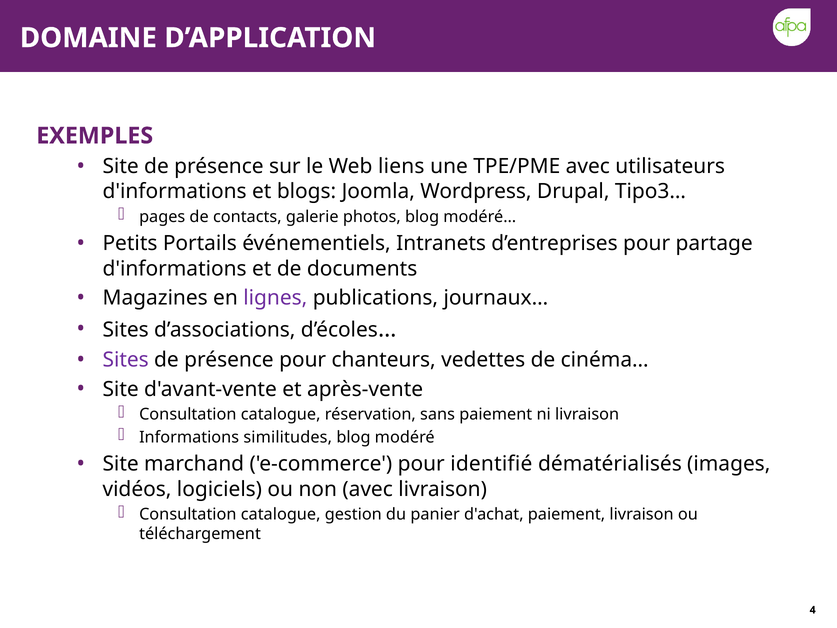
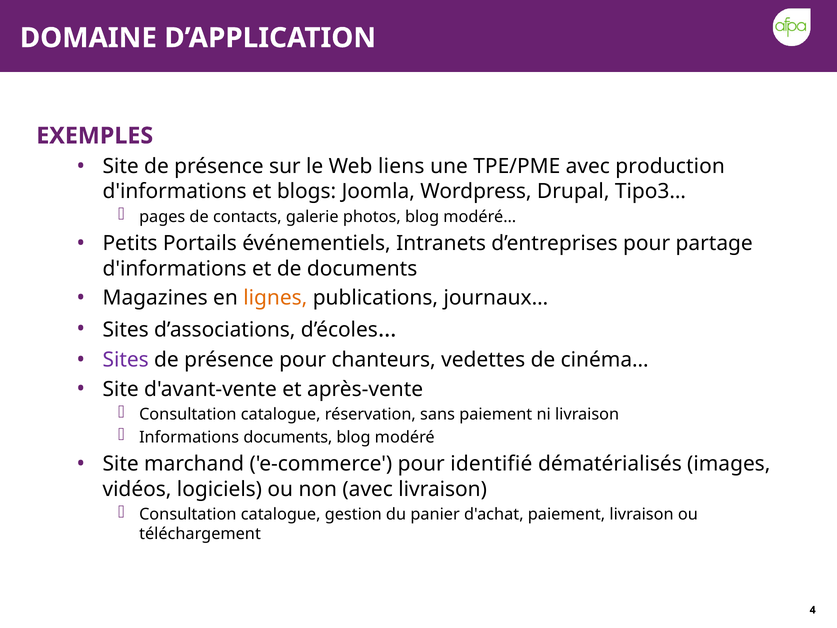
utilisateurs: utilisateurs -> production (670, 166)
lignes colour: purple -> orange (275, 298)
Informations similitudes: similitudes -> documents (288, 437)
